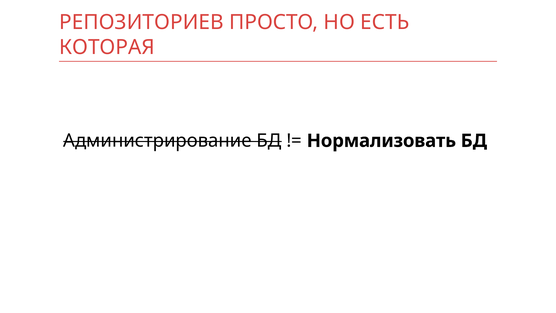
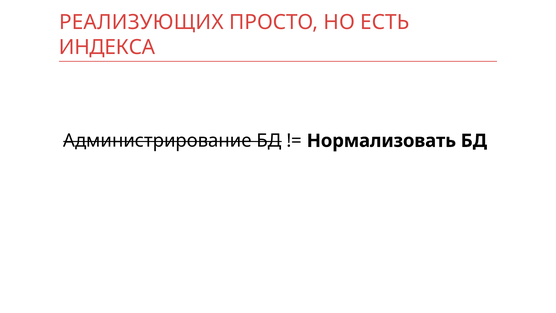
РЕПОЗИТОРИЕВ: РЕПОЗИТОРИЕВ -> РЕАЛИЗУЮЩИХ (141, 22)
КОТОРАЯ: КОТОРАЯ -> ИНДЕКСА (107, 47)
